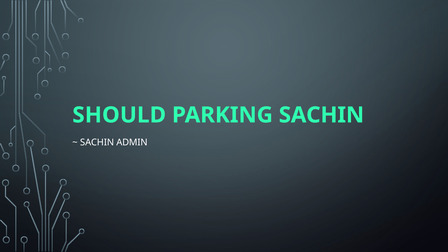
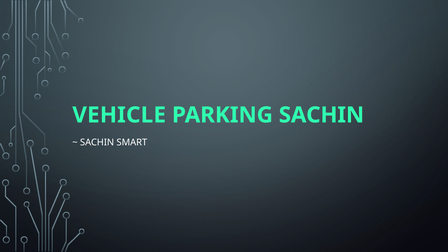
SHOULD: SHOULD -> VEHICLE (119, 115)
ADMIN: ADMIN -> SMART (132, 143)
